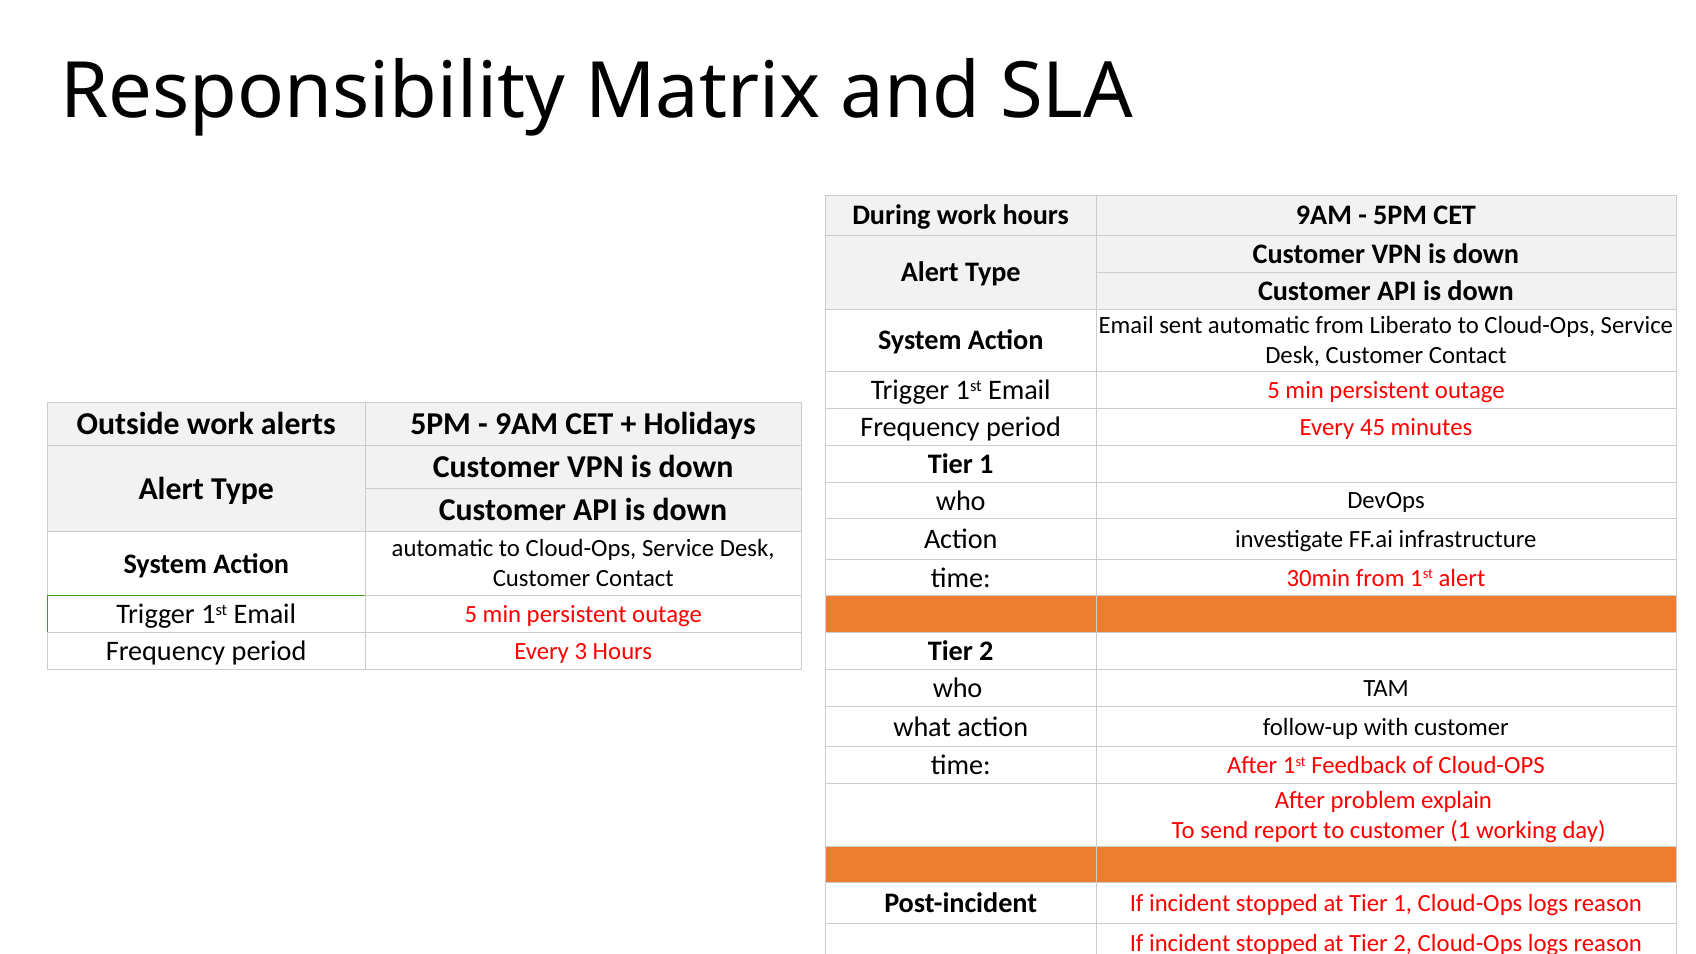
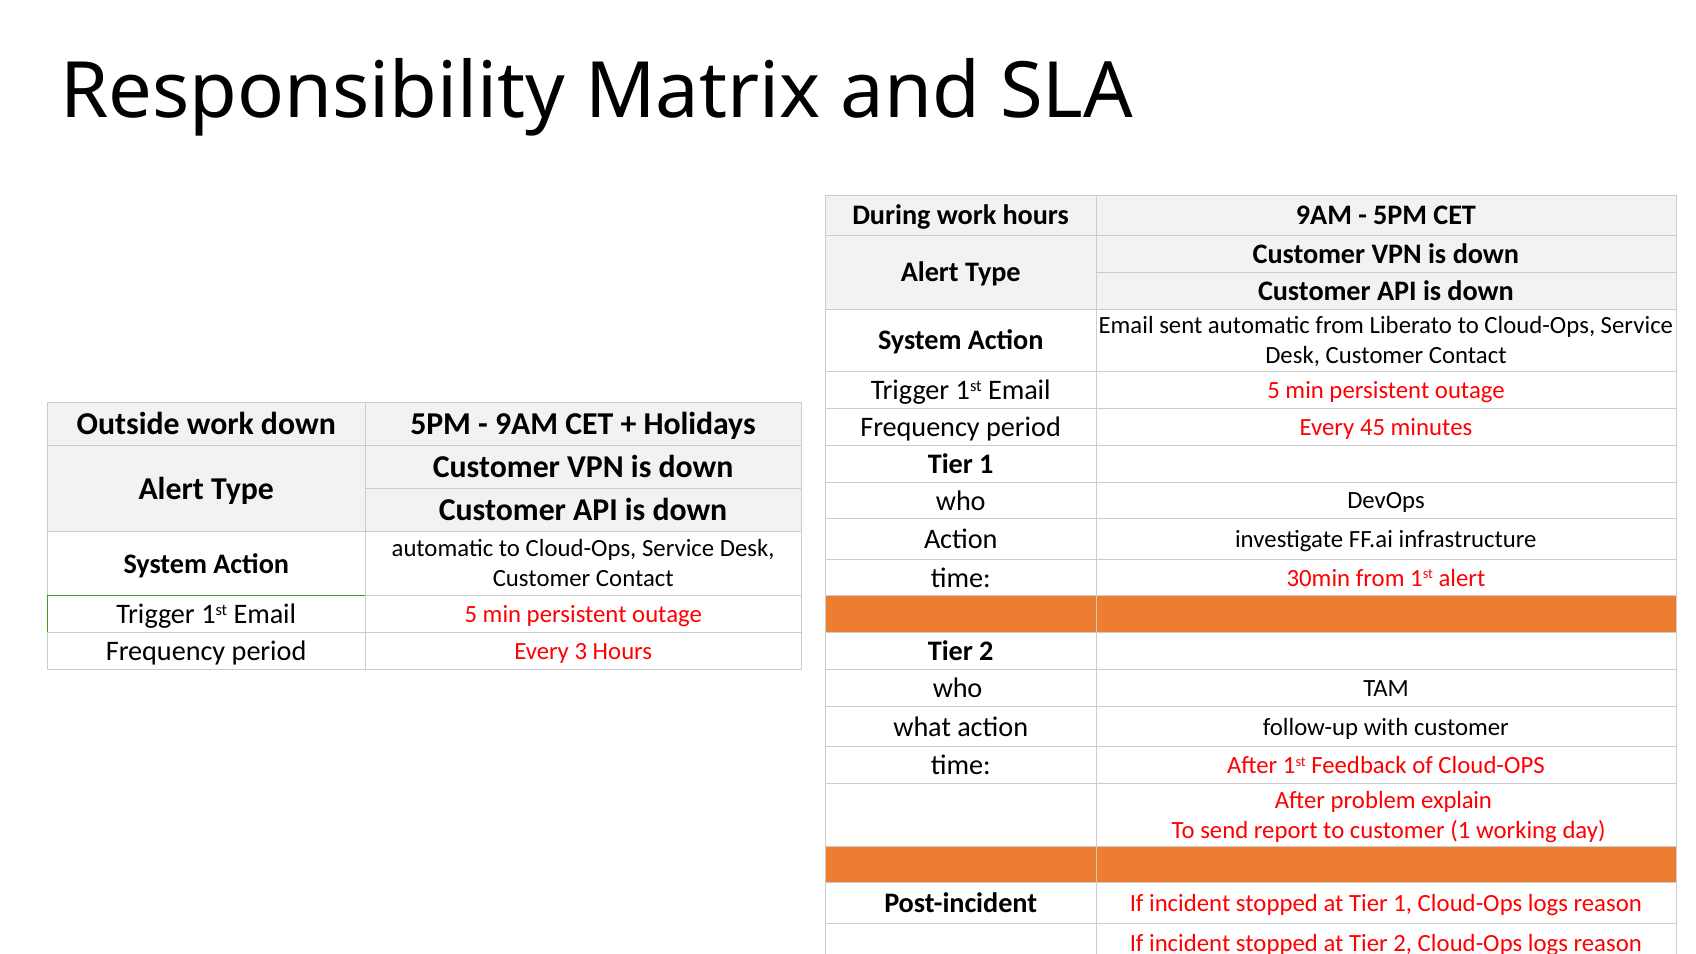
work alerts: alerts -> down (298, 424)
